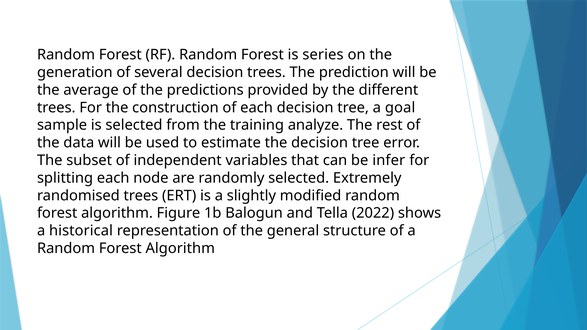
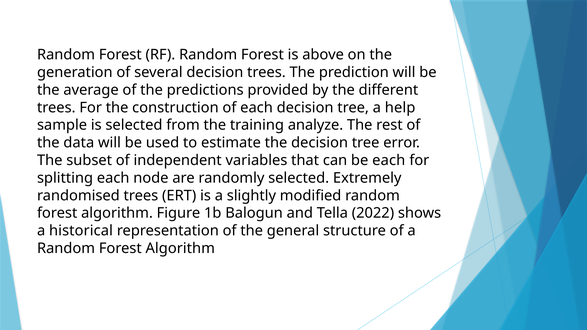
series: series -> above (323, 55)
goal: goal -> help (400, 108)
be infer: infer -> each (389, 160)
